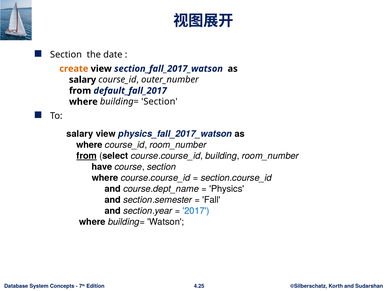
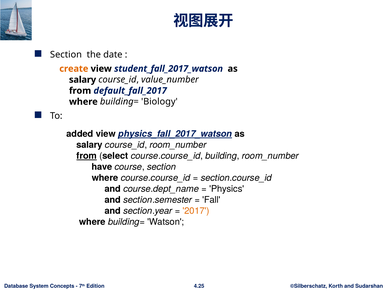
section_fall_2017_watson: section_fall_2017_watson -> student_fall_2017_watson (169, 69)
outer_number: outer_number -> value_number (170, 79)
building= Section: Section -> Biology (159, 101)
salary: salary -> added (80, 134)
physics_fall_2017_watson underline: none -> present (175, 134)
where: where -> salary (89, 145)
2017 colour: blue -> orange (196, 210)
